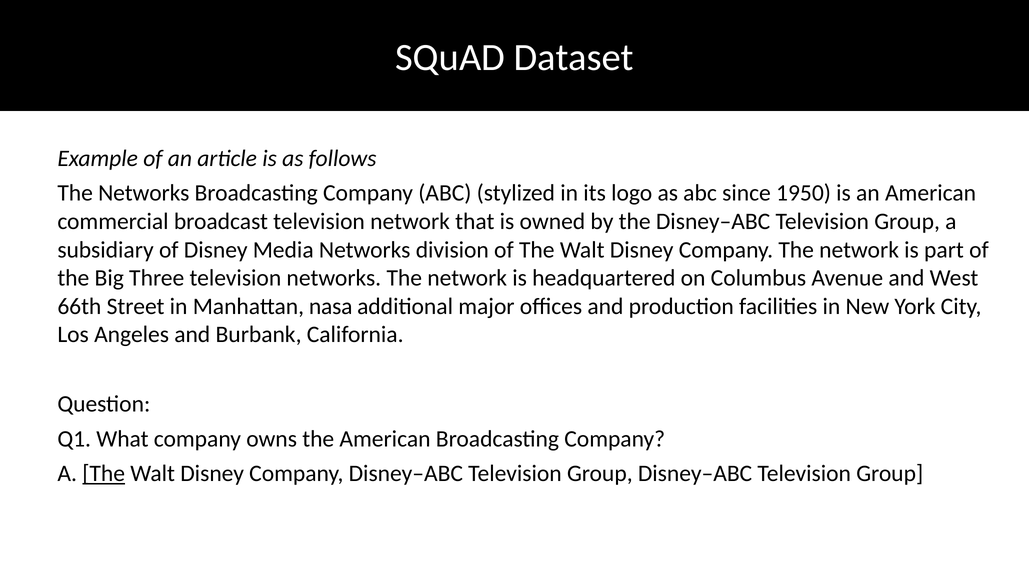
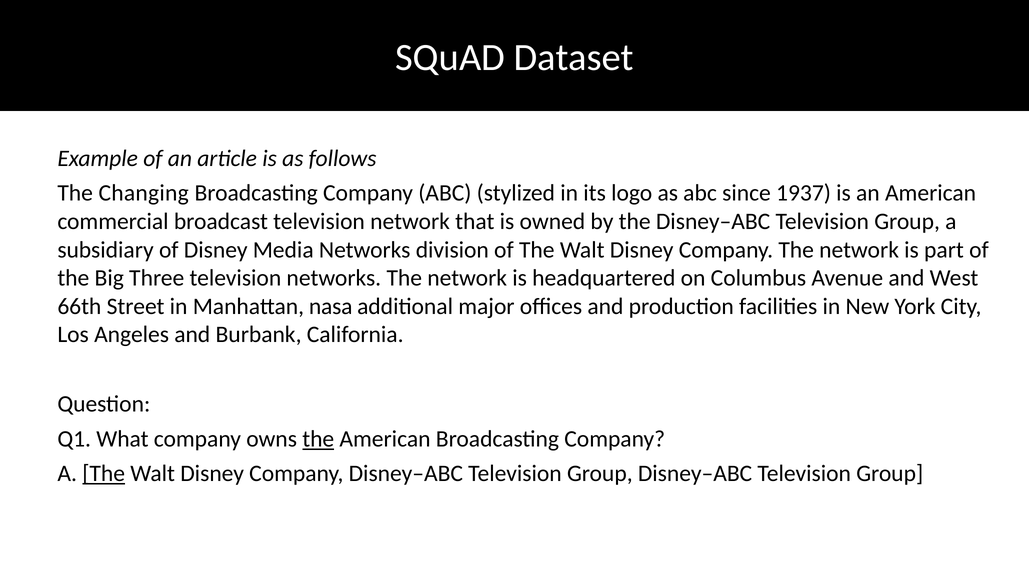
The Networks: Networks -> Changing (144, 193)
1950: 1950 -> 1937 (804, 193)
the underline: none -> present (318, 439)
